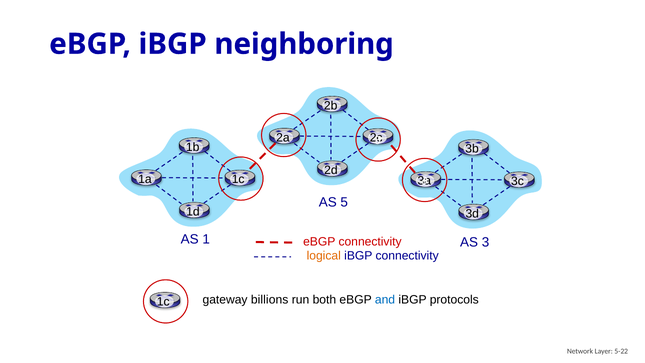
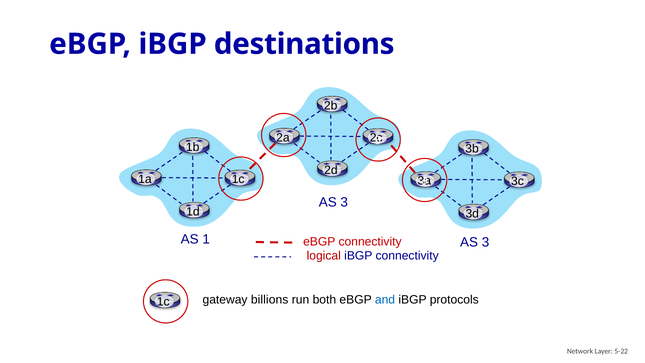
neighboring: neighboring -> destinations (304, 44)
5: 5 -> 3 (344, 202)
logical colour: orange -> red (324, 256)
